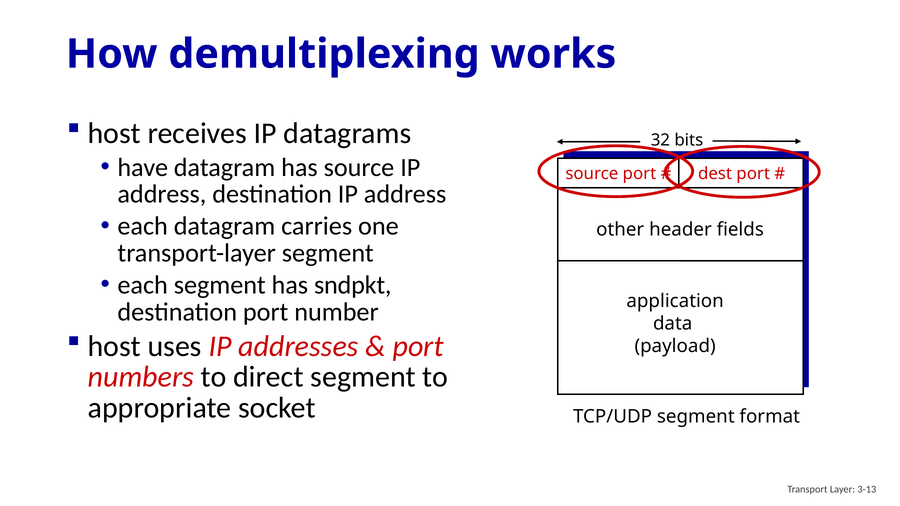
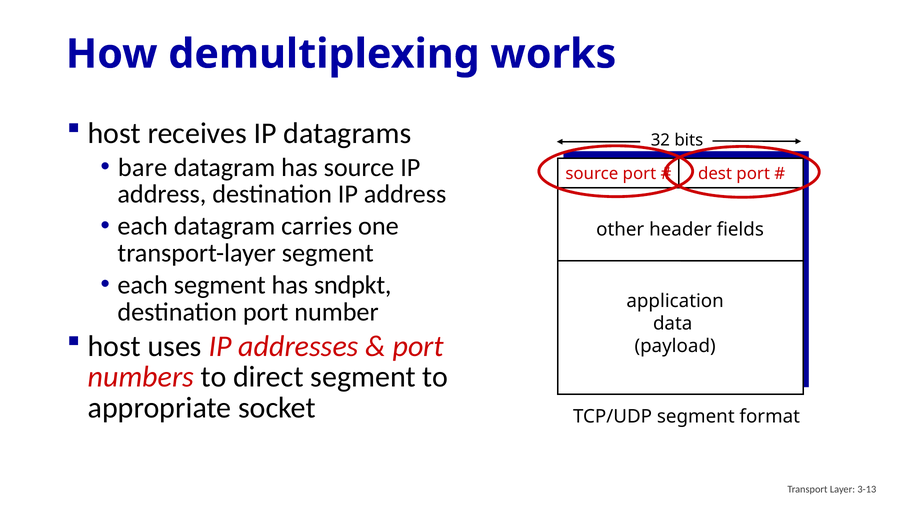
have: have -> bare (143, 168)
